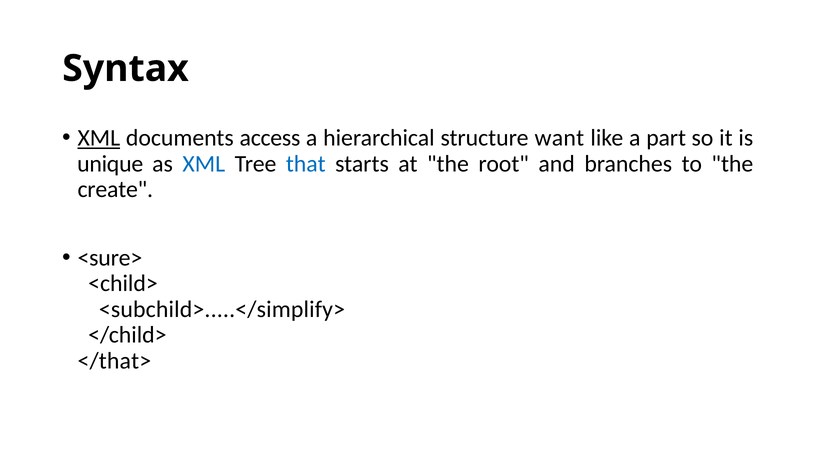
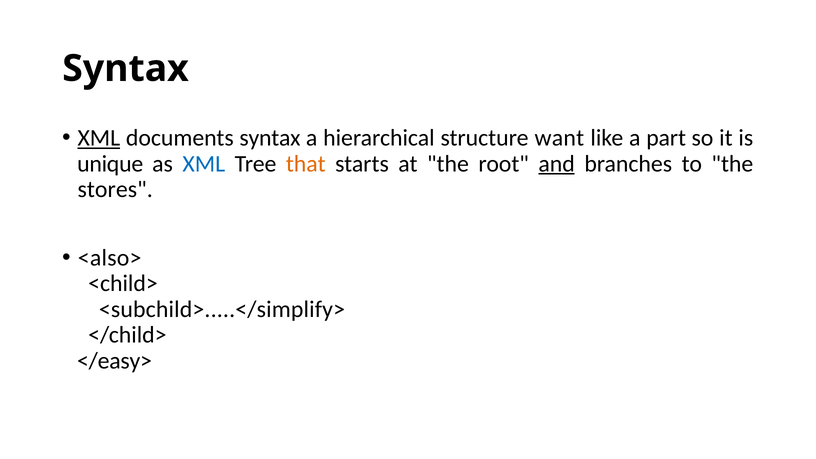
documents access: access -> syntax (270, 138)
that colour: blue -> orange (306, 164)
and underline: none -> present (557, 164)
create: create -> stores (115, 189)
<sure>: <sure> -> <also> (110, 258)
</that>: </that> -> </easy> (115, 361)
